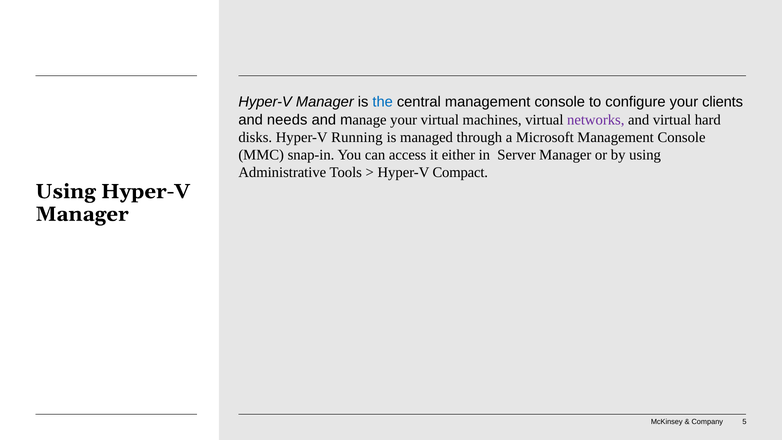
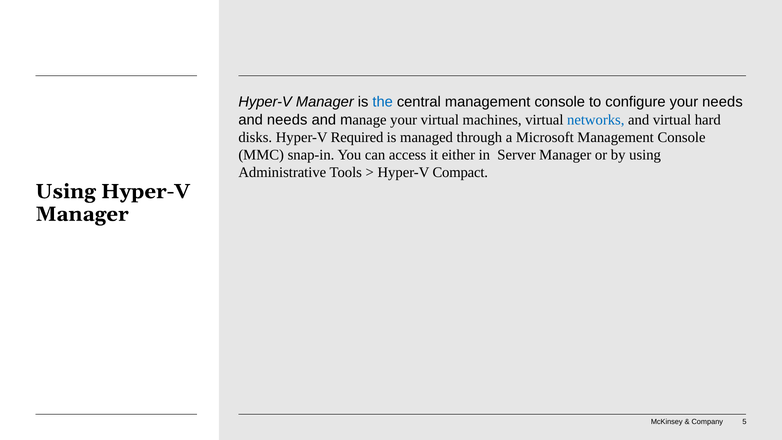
your clients: clients -> needs (722, 102)
networks colour: purple -> blue (596, 120)
Running: Running -> Required (357, 137)
